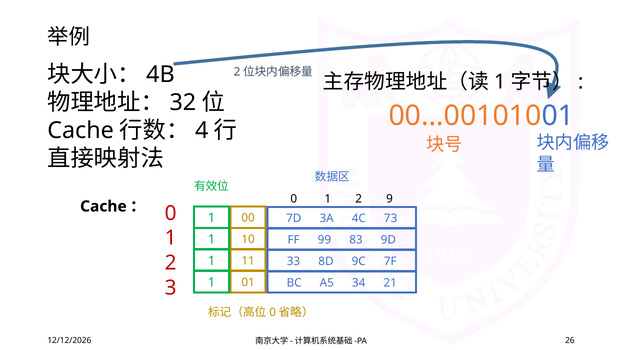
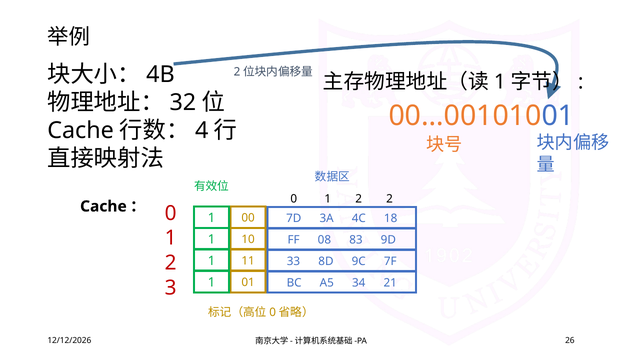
2 9: 9 -> 2 (390, 199)
73: 73 -> 18 (391, 218)
99: 99 -> 08 (324, 240)
